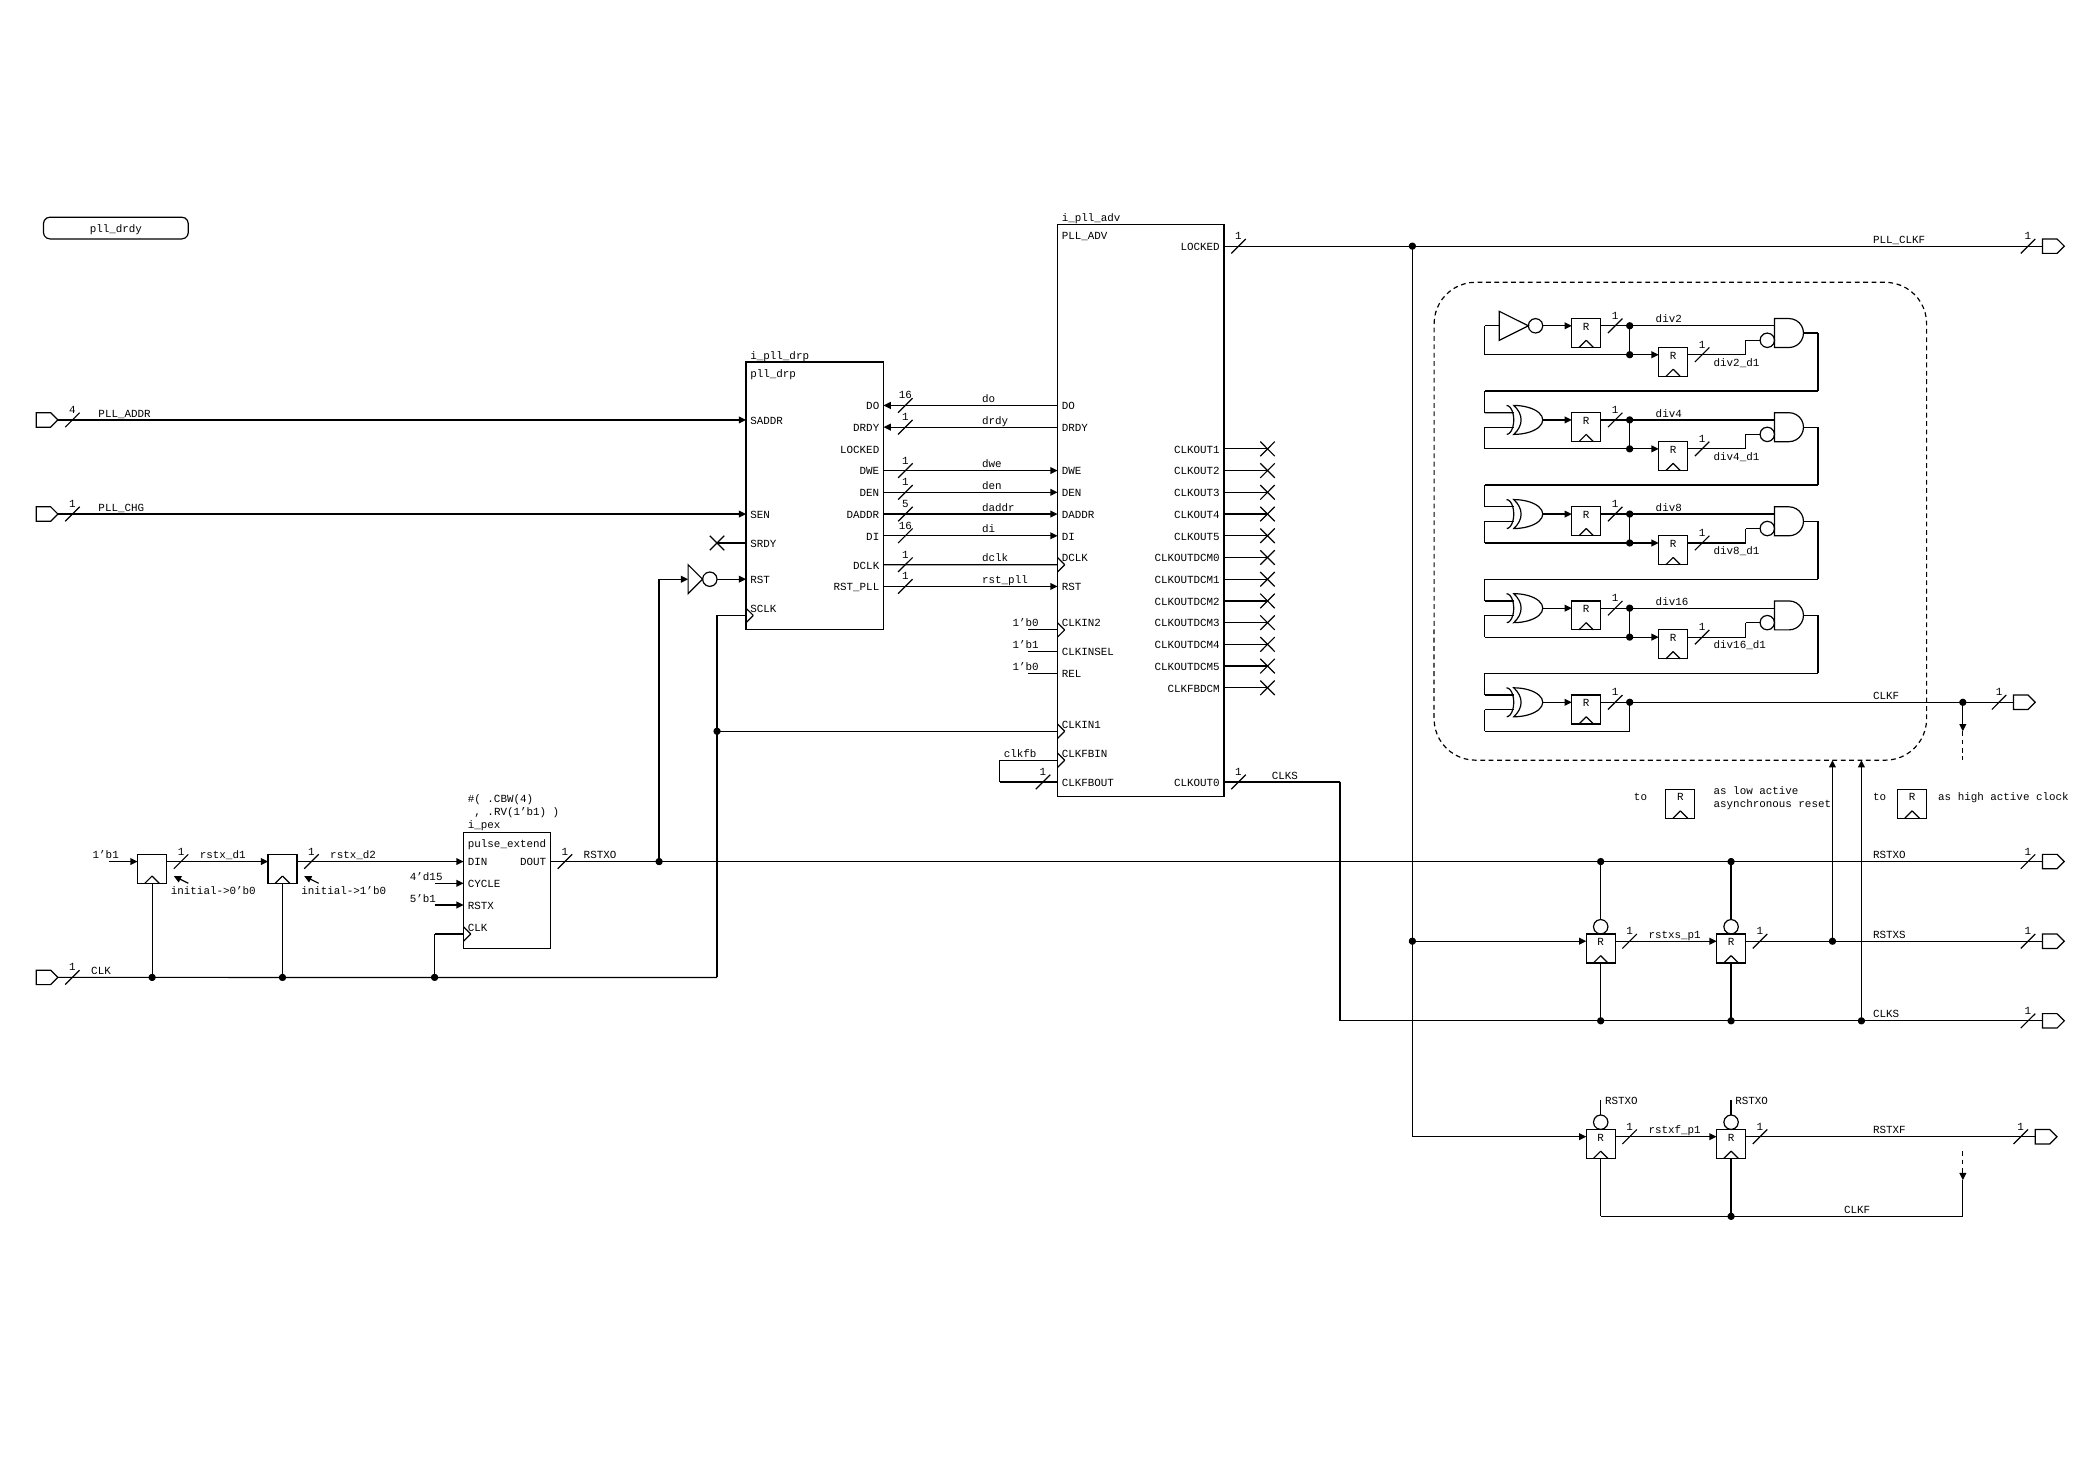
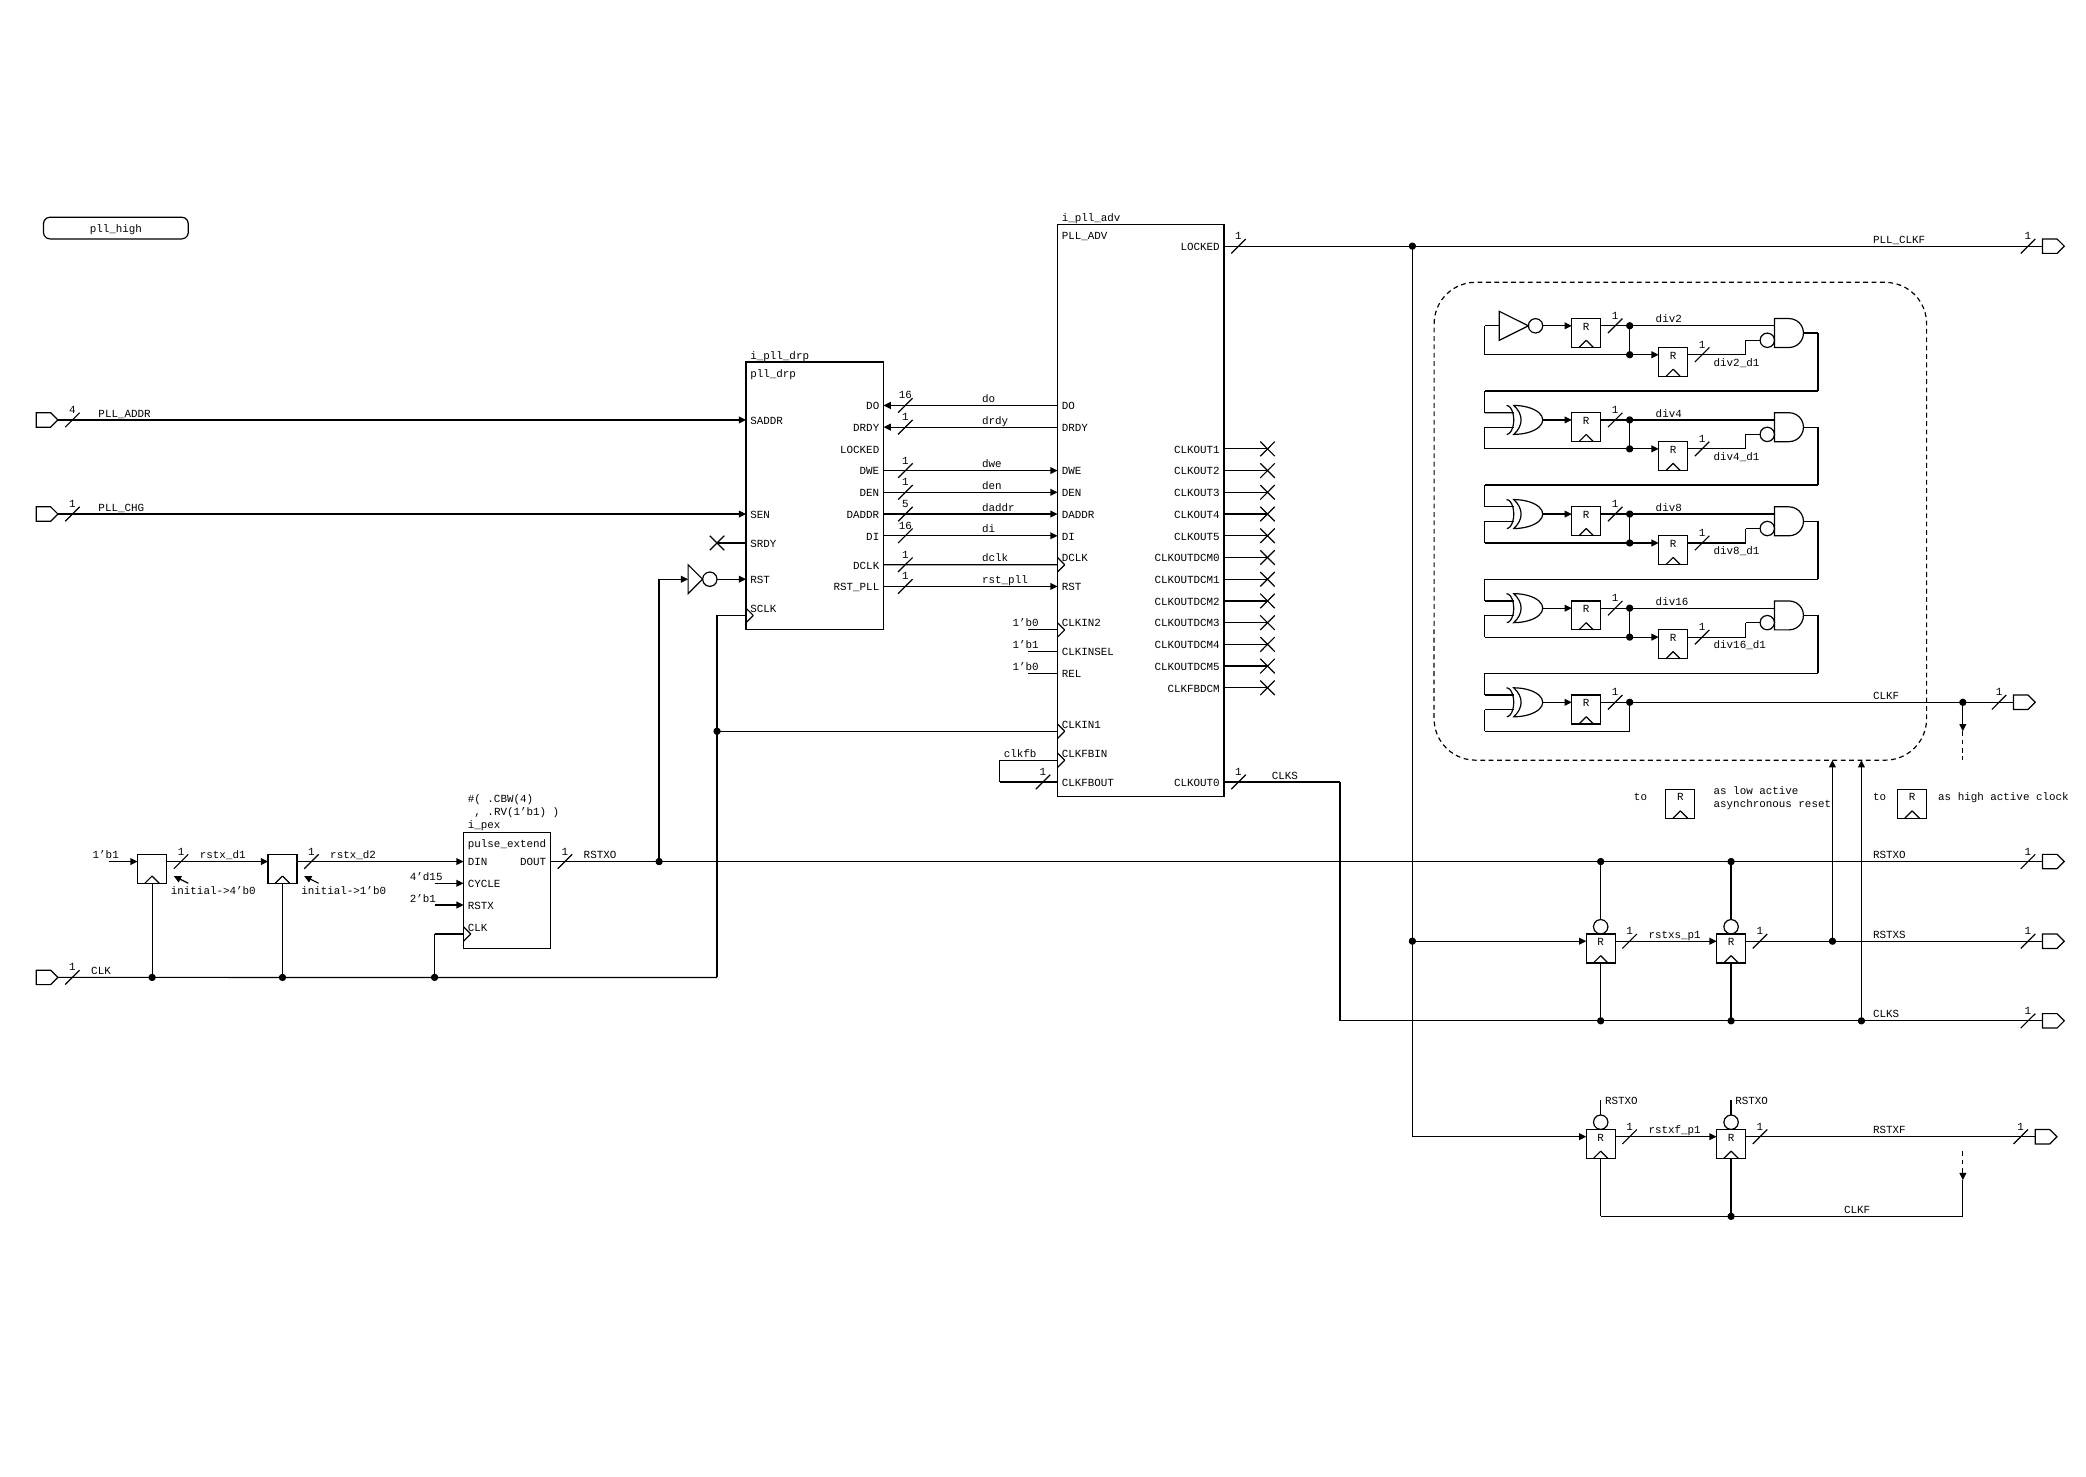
pll_drdy: pll_drdy -> pll_high (116, 229)
initial->0’b0: initial->0’b0 -> initial->4’b0 (213, 892)
5’b1: 5’b1 -> 2’b1 (423, 899)
